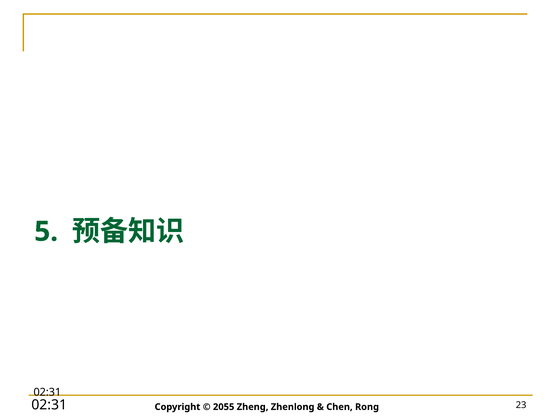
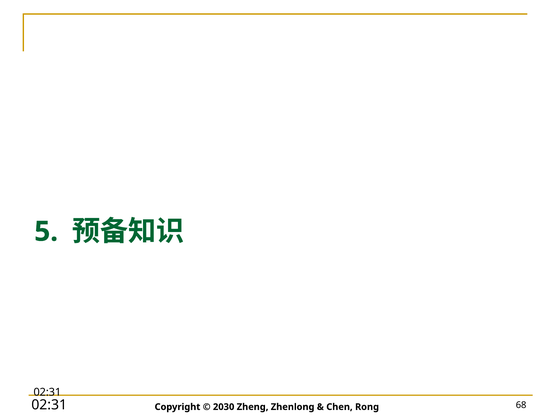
2055: 2055 -> 2030 (224, 407)
23: 23 -> 68 (521, 405)
